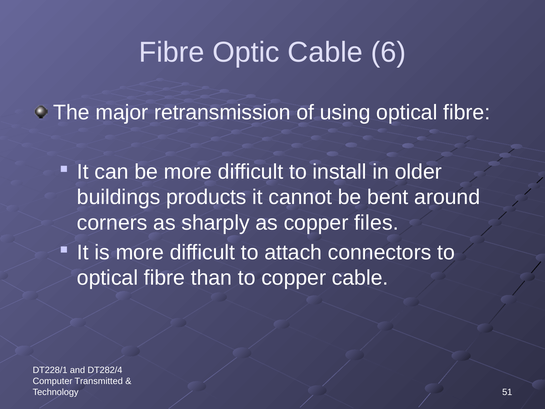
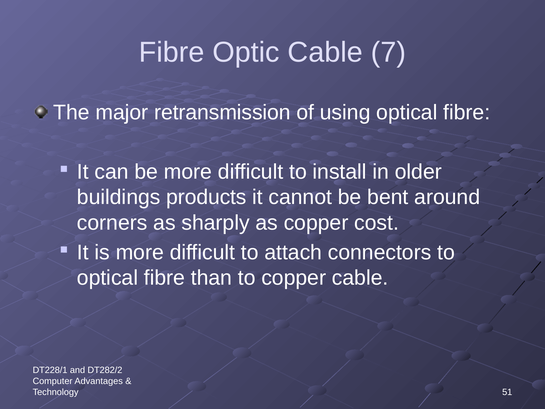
6: 6 -> 7 (388, 52)
files: files -> cost (377, 223)
DT282/4: DT282/4 -> DT282/2 (105, 370)
Transmitted: Transmitted -> Advantages (99, 381)
